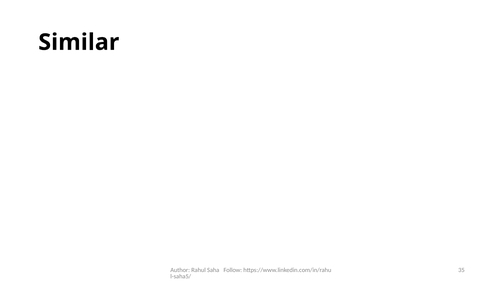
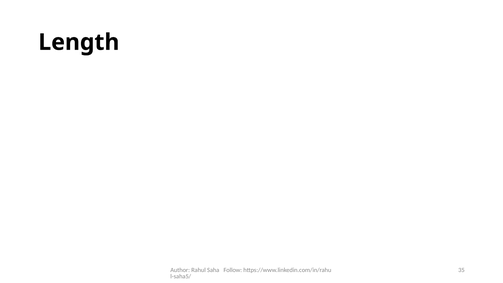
Similar: Similar -> Length (79, 42)
